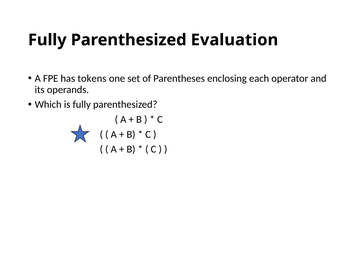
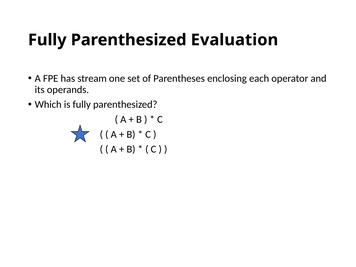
tokens: tokens -> stream (92, 78)
